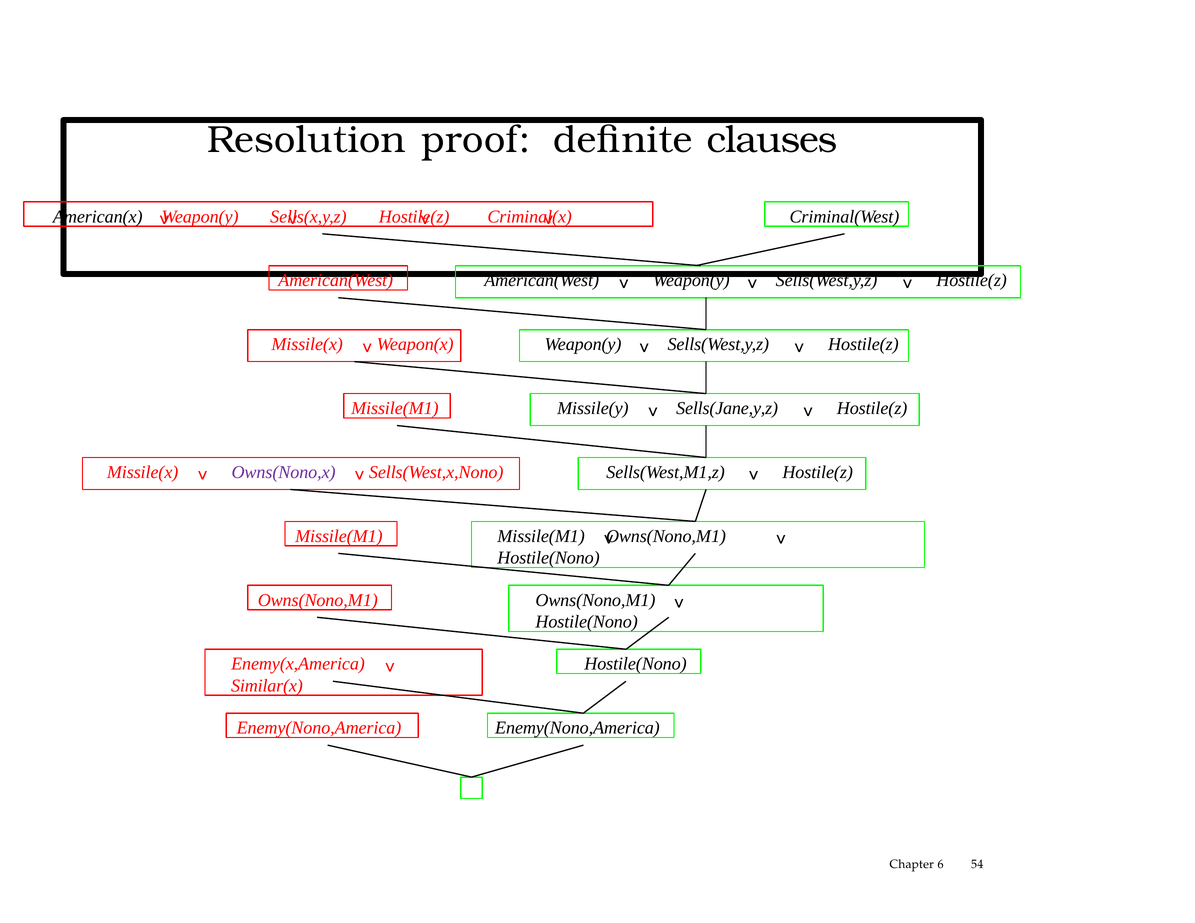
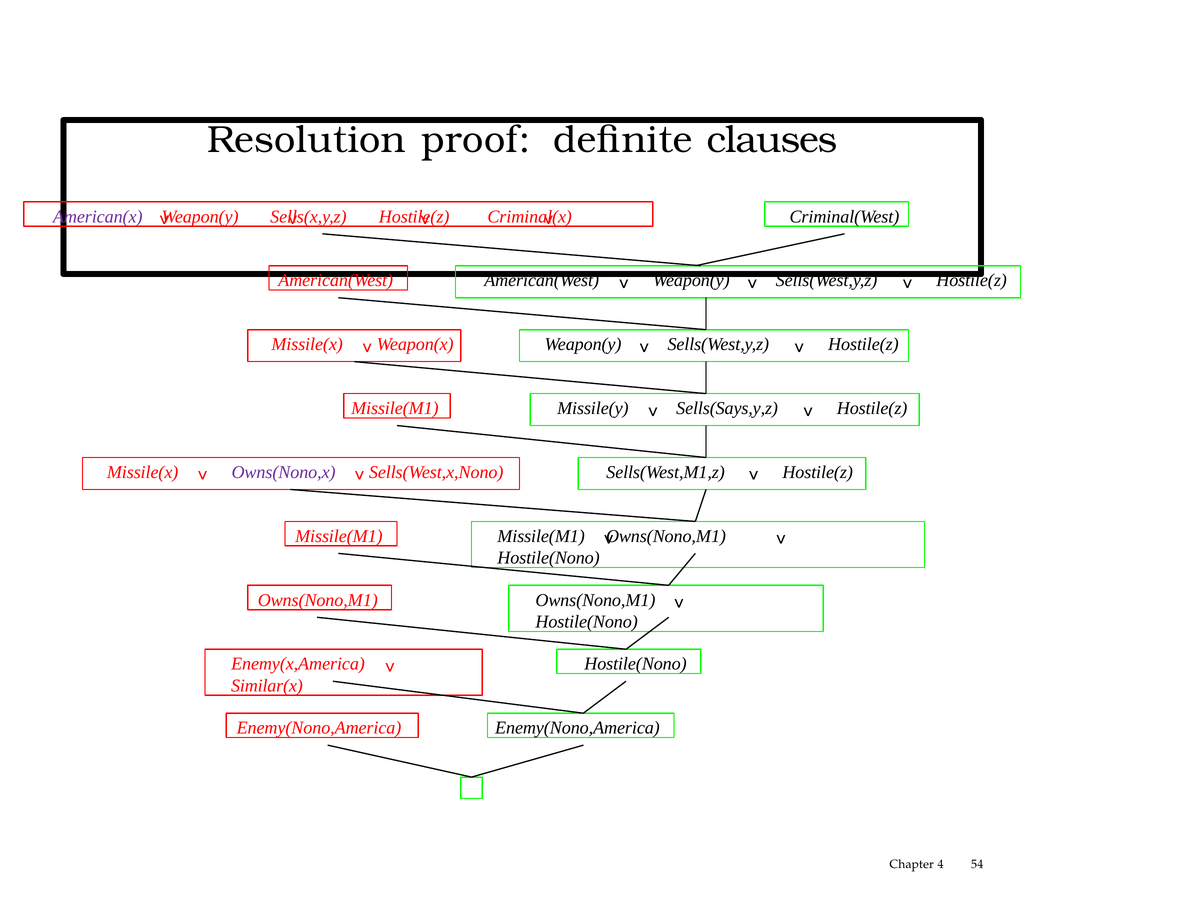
American(x colour: black -> purple (98, 217)
Sells(Jane,y,z: Sells(Jane,y,z -> Sells(Says,y,z (727, 409)
6: 6 -> 4 (941, 864)
